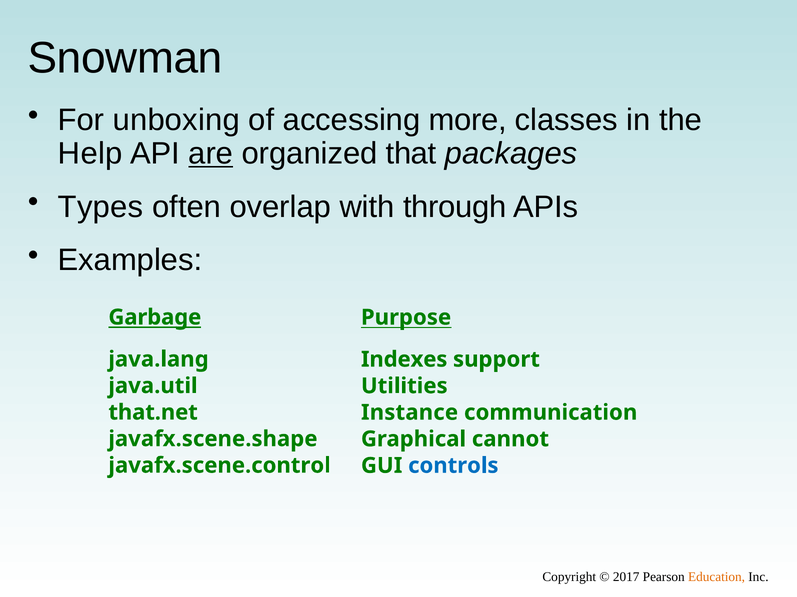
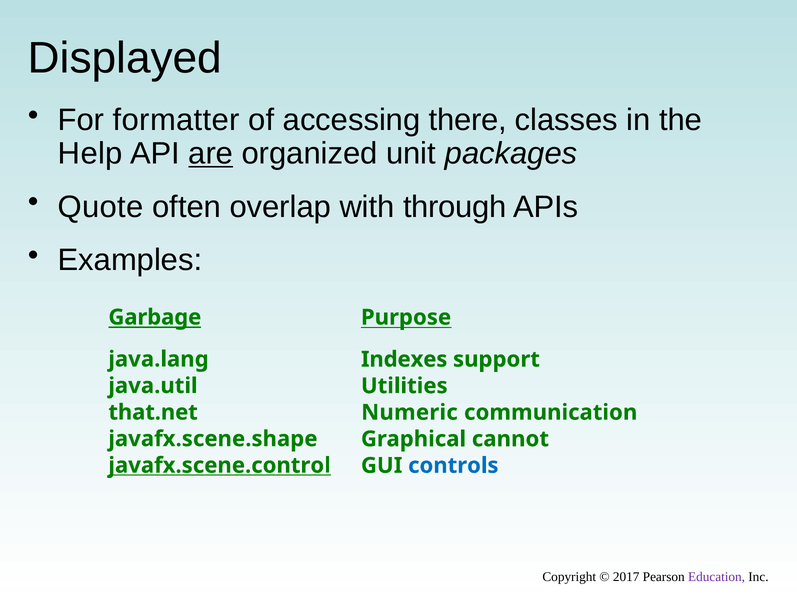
Snowman: Snowman -> Displayed (125, 58)
unboxing: unboxing -> formatter (176, 120)
more: more -> there (468, 120)
that: that -> unit (411, 154)
Types: Types -> Quote (101, 207)
Instance: Instance -> Numeric (409, 413)
javafx.scene.control underline: none -> present (220, 466)
Education colour: orange -> purple (717, 577)
